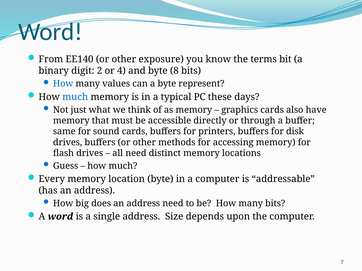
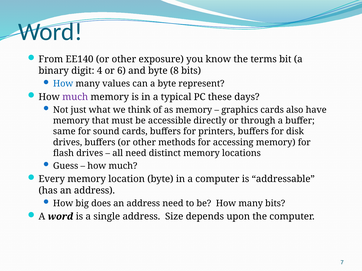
2: 2 -> 4 (100, 71)
4: 4 -> 6 (121, 71)
much colour: blue -> purple (75, 97)
